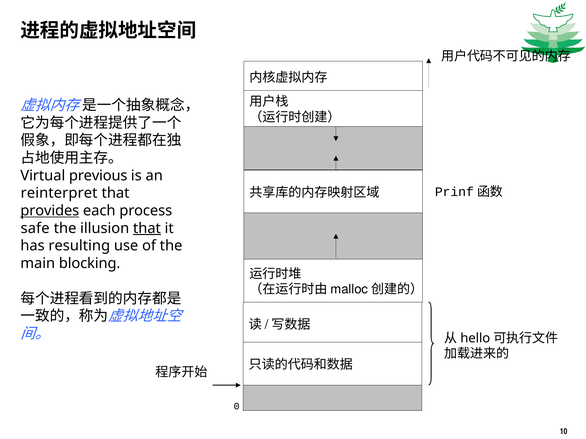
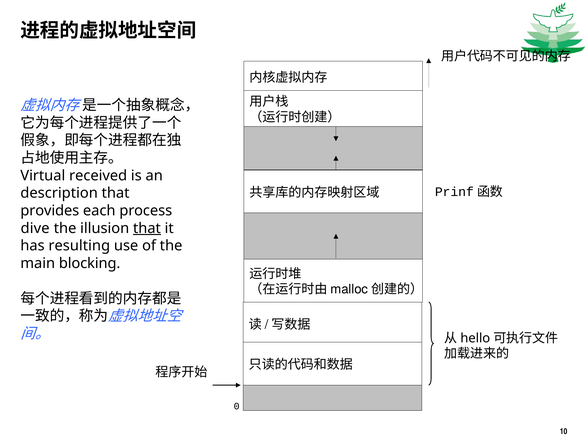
previous: previous -> received (98, 176)
reinterpret: reinterpret -> description (59, 193)
provides underline: present -> none (50, 211)
safe: safe -> dive (35, 229)
